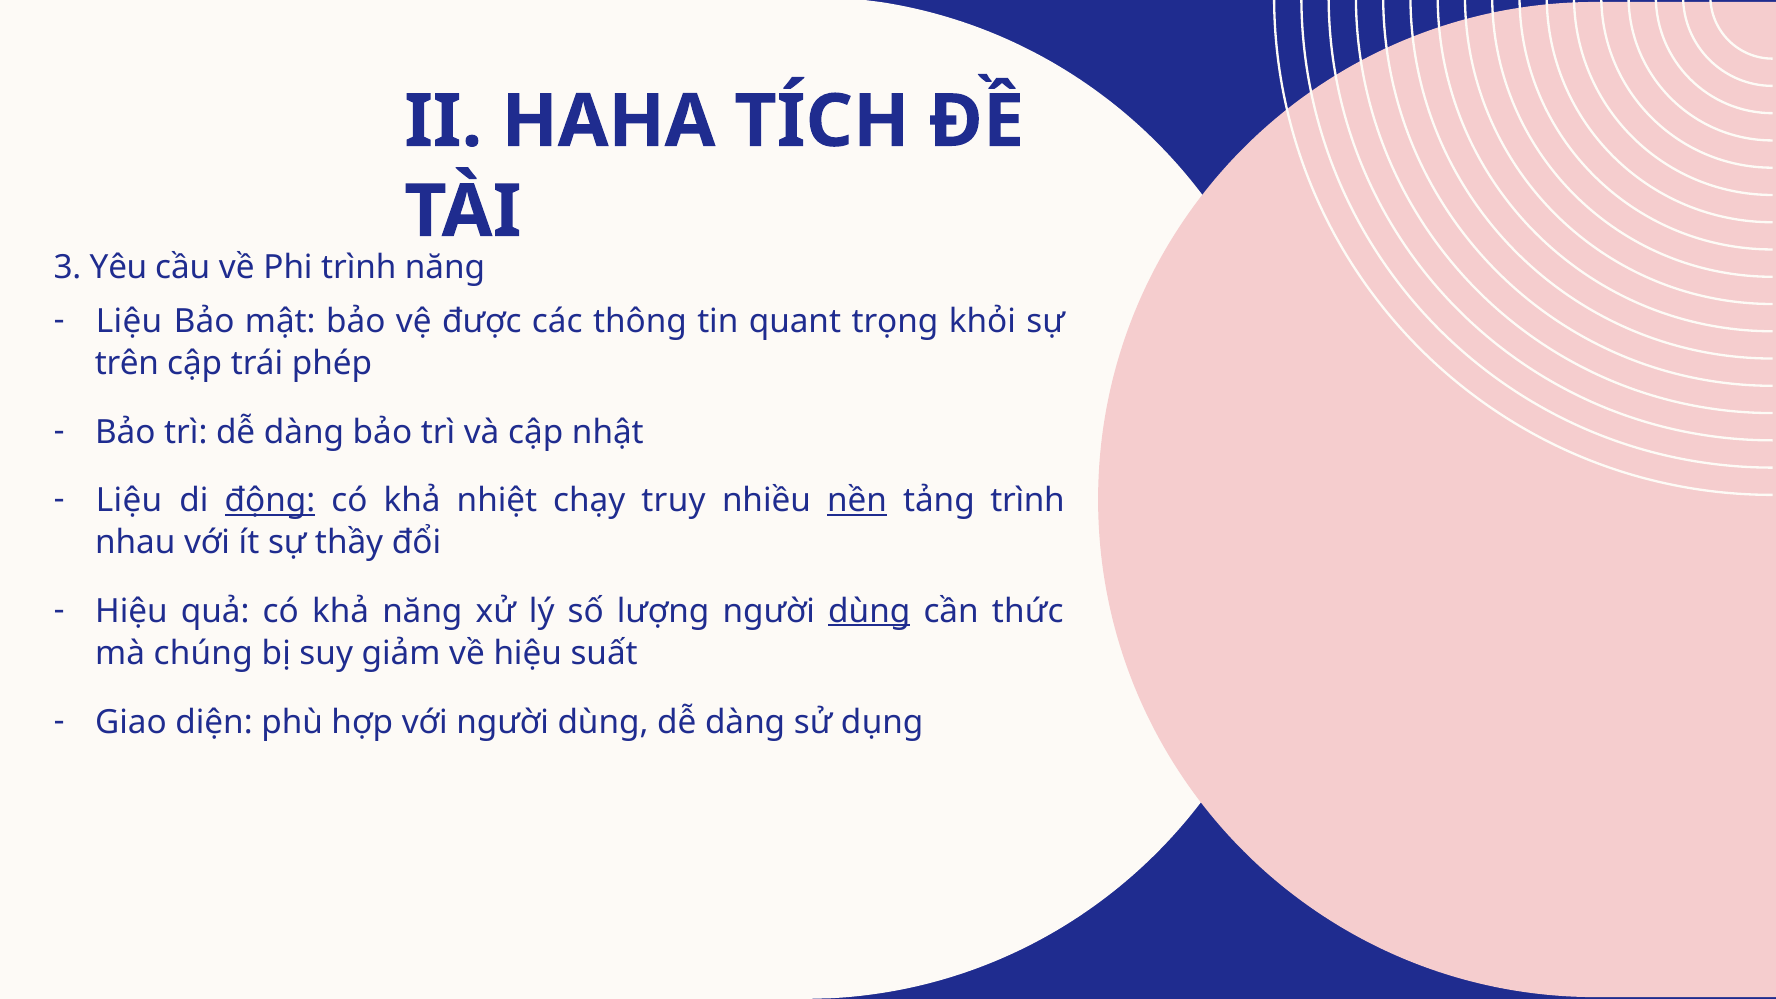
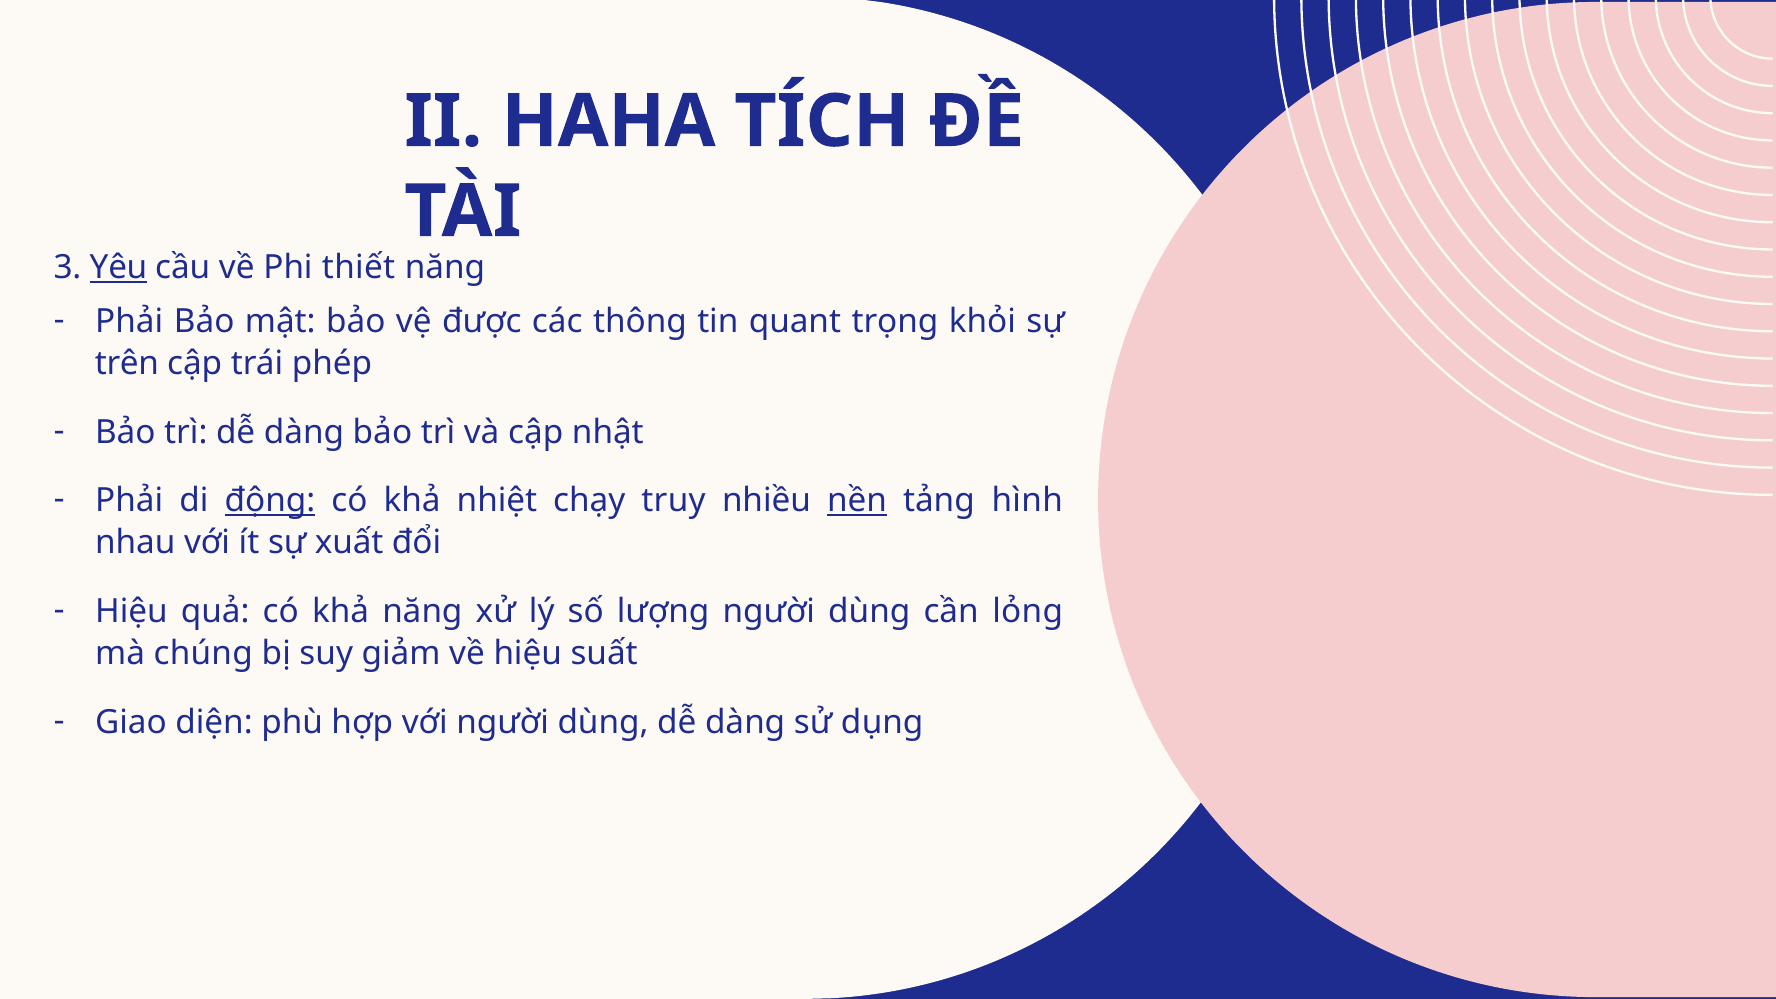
Yêu underline: none -> present (119, 268)
Phi trình: trình -> thiết (359, 268)
Liệu: Liệu -> Phải (129, 321)
Liệu: Liệu -> Phải (129, 500)
tảng trình: trình -> hình (1027, 500)
thầy: thầy -> xuất (349, 543)
dùng underline: present -> none (869, 611)
thức: thức -> lỏng (1028, 611)
